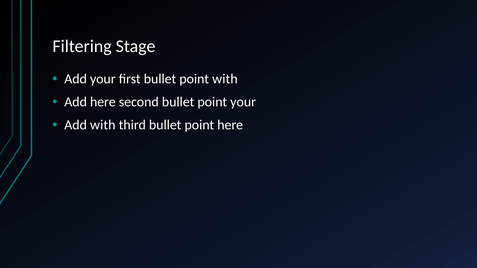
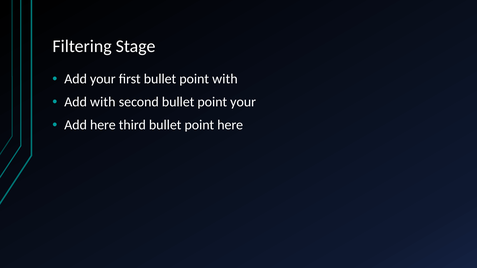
Add here: here -> with (103, 102)
Add with: with -> here (103, 125)
